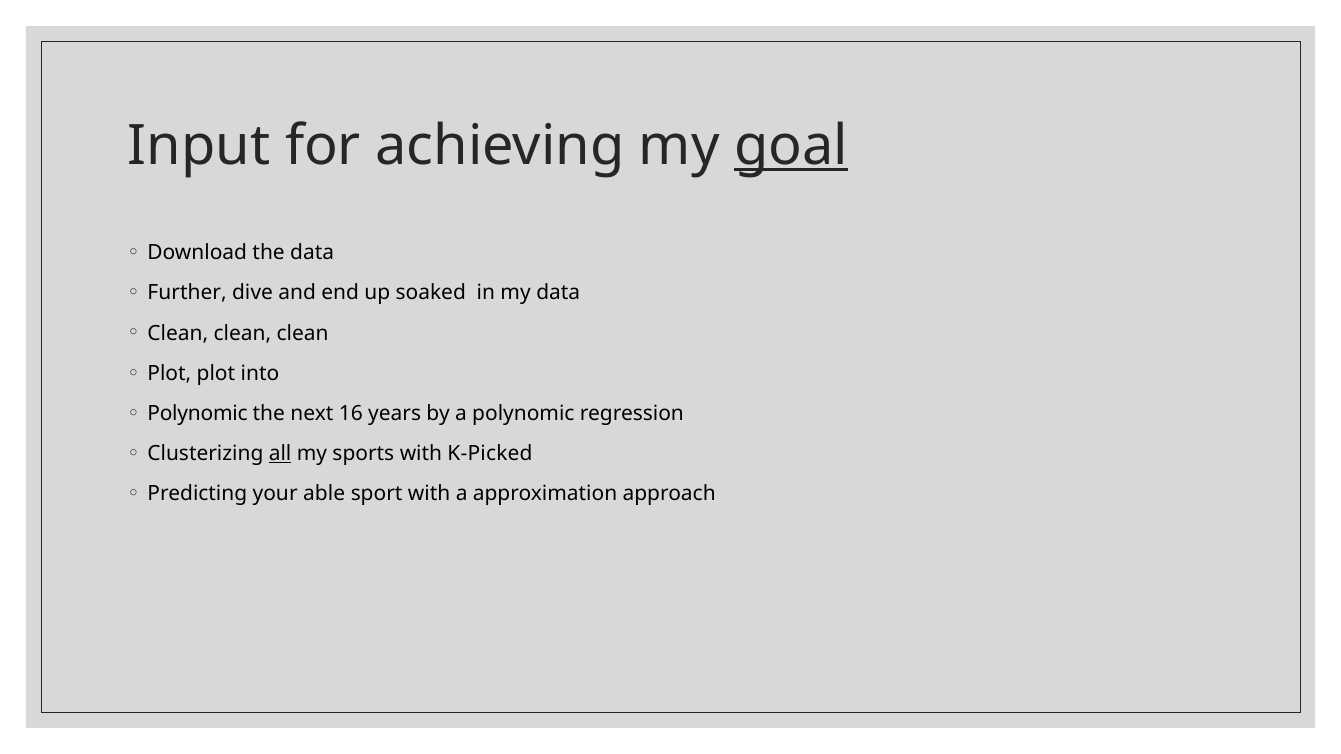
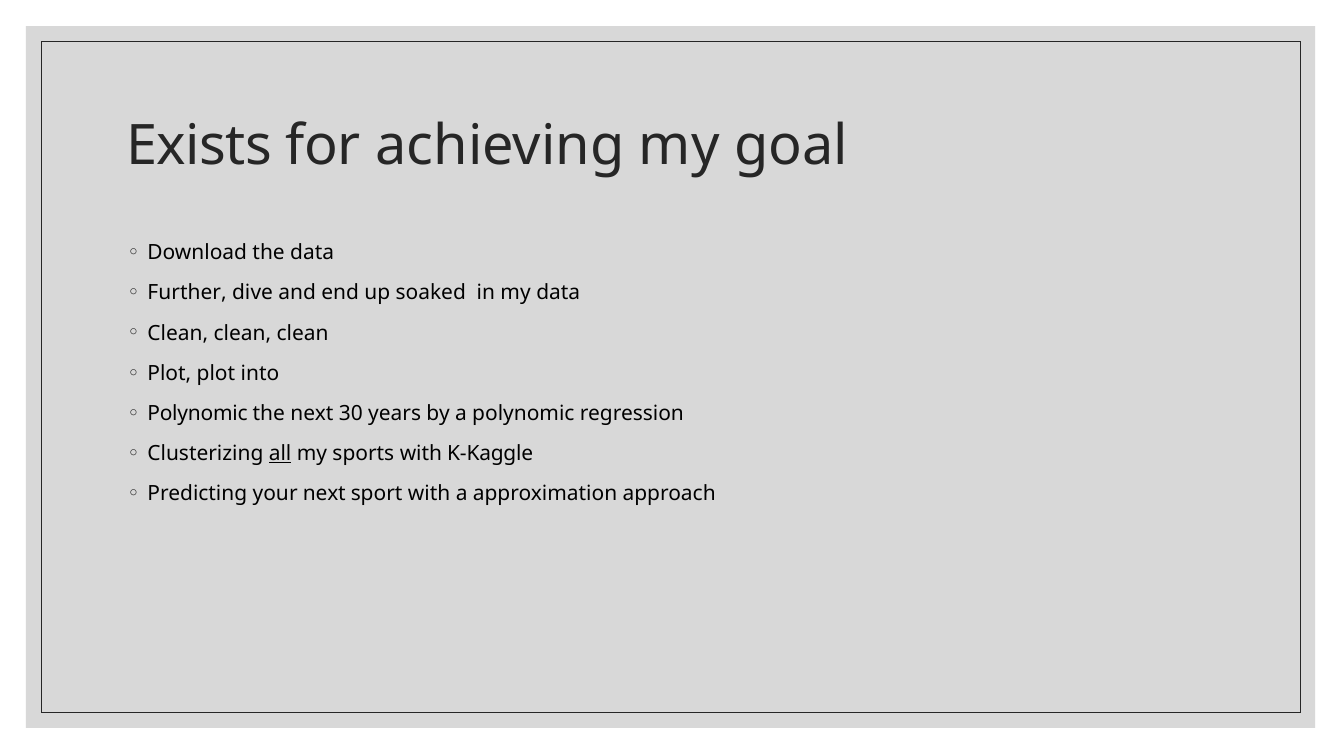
Input: Input -> Exists (199, 146)
goal underline: present -> none (791, 146)
16: 16 -> 30 (351, 414)
K-Picked: K-Picked -> K-Kaggle (490, 454)
your able: able -> next (324, 494)
